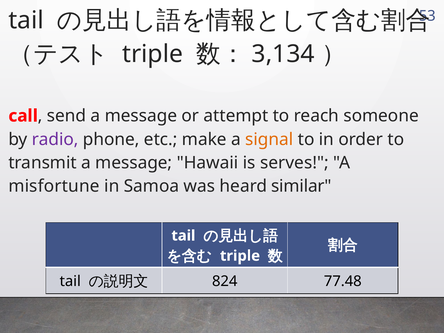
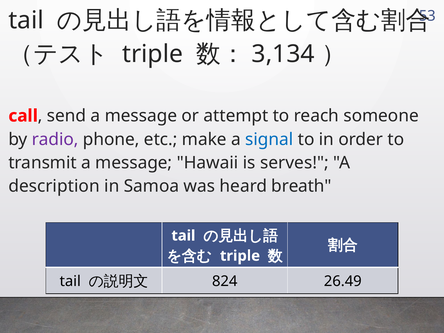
signal colour: orange -> blue (269, 139)
misfortune: misfortune -> description (54, 186)
similar: similar -> breath (301, 186)
77.48: 77.48 -> 26.49 (343, 281)
